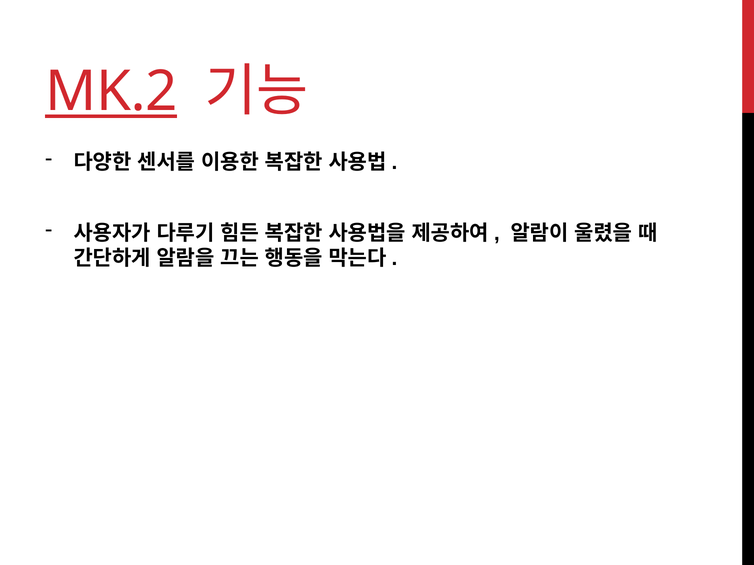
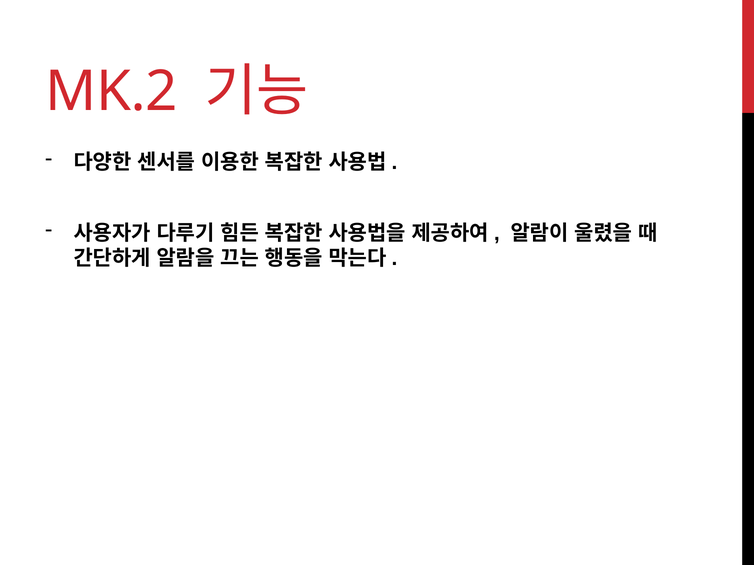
MK.2 underline: present -> none (111, 92)
